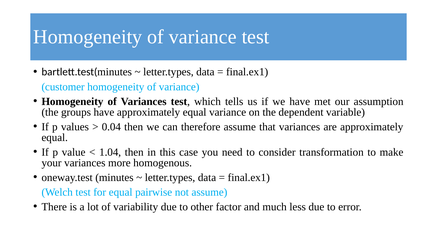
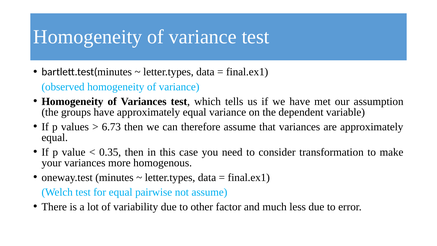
customer: customer -> observed (63, 87)
0.04: 0.04 -> 6.73 (111, 127)
1.04: 1.04 -> 0.35 (110, 152)
